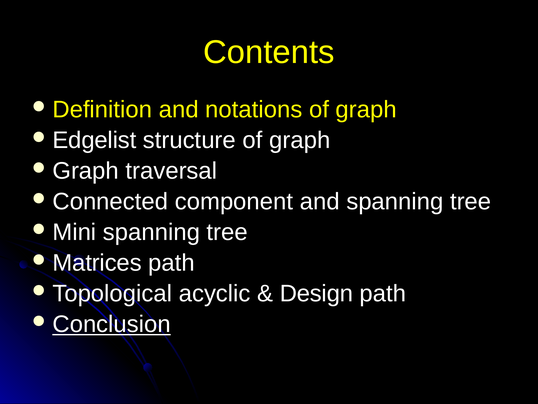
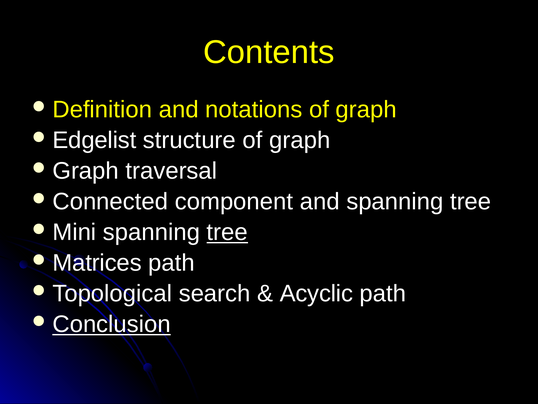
tree underline: none -> present (227, 232)
acyclic: acyclic -> search (215, 293)
Design: Design -> Acyclic (316, 293)
